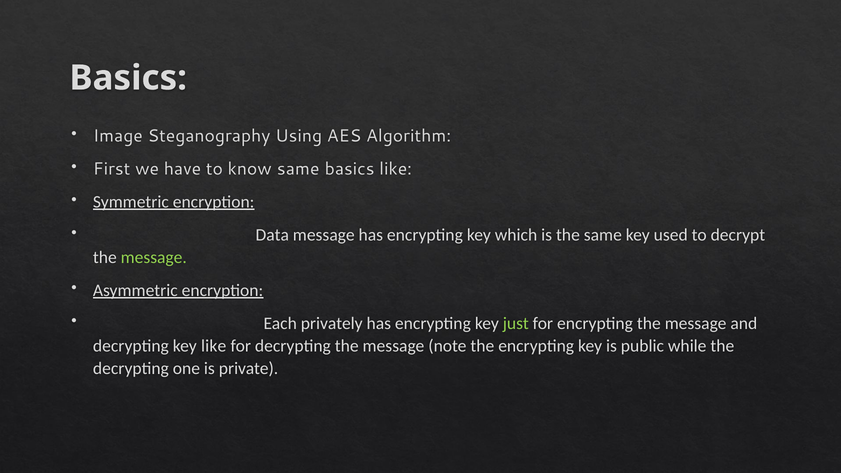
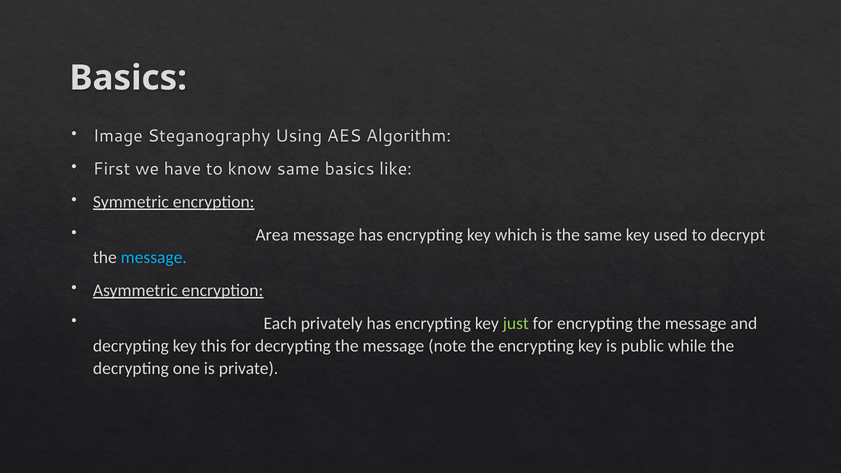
Data: Data -> Area (272, 235)
message colour: light green -> light blue (154, 257)
key like: like -> this (214, 346)
